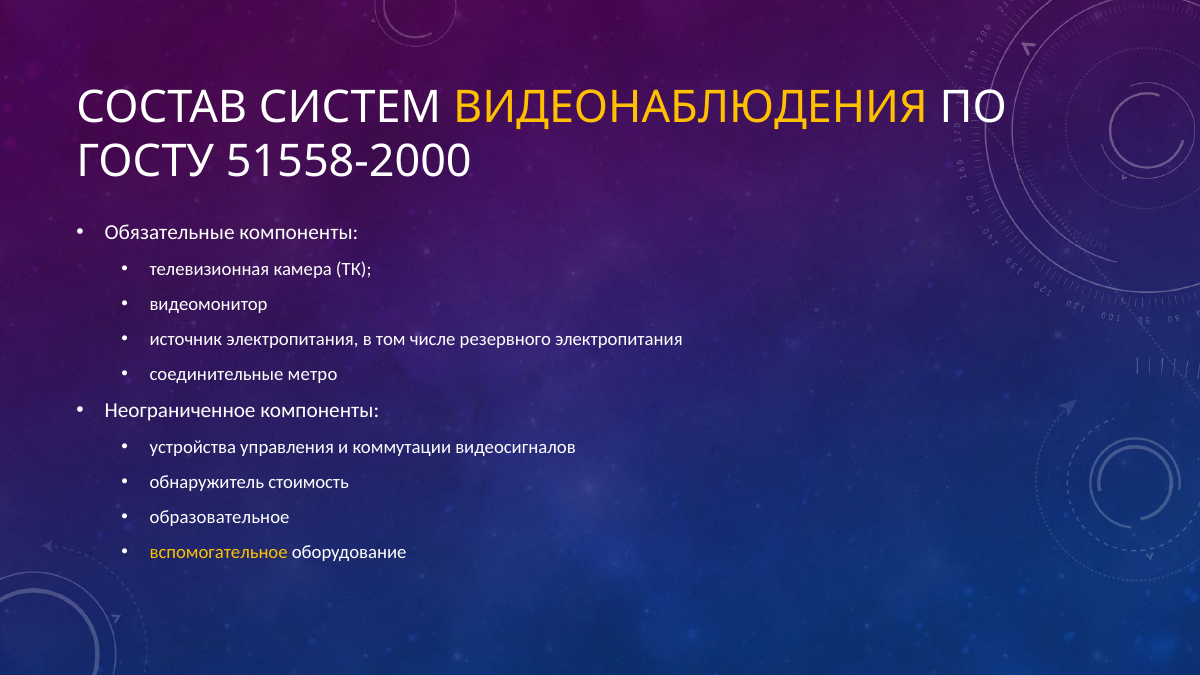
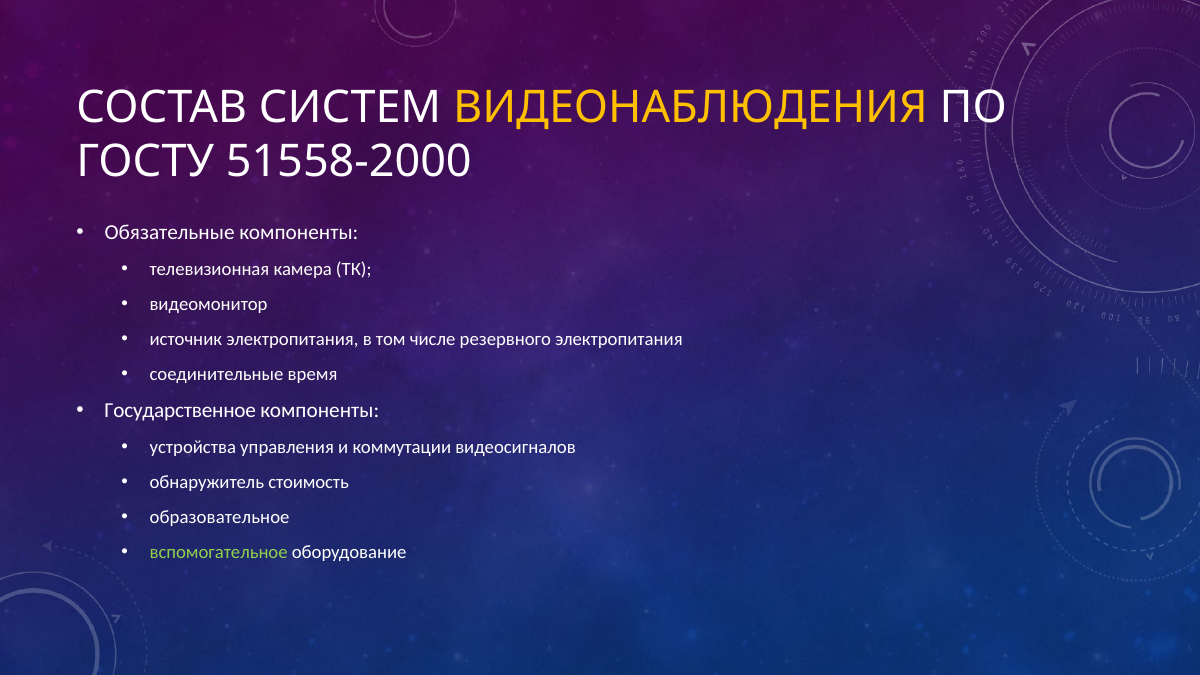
метро: метро -> время (313, 374)
Неограниченное: Неограниченное -> Государственное (180, 411)
вспомогательное colour: yellow -> light green (219, 552)
